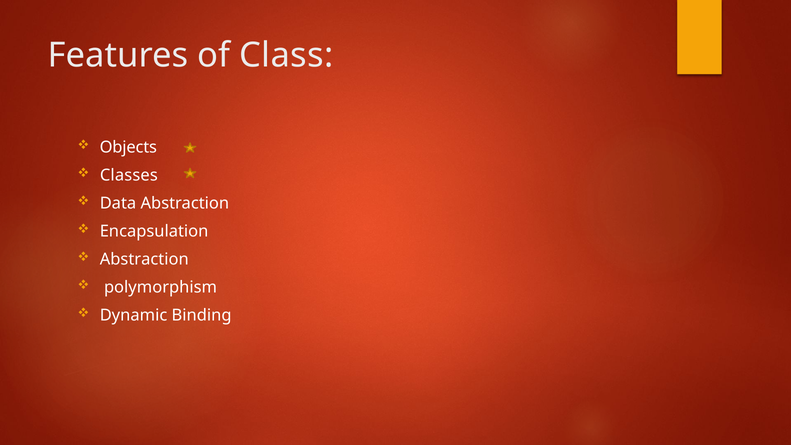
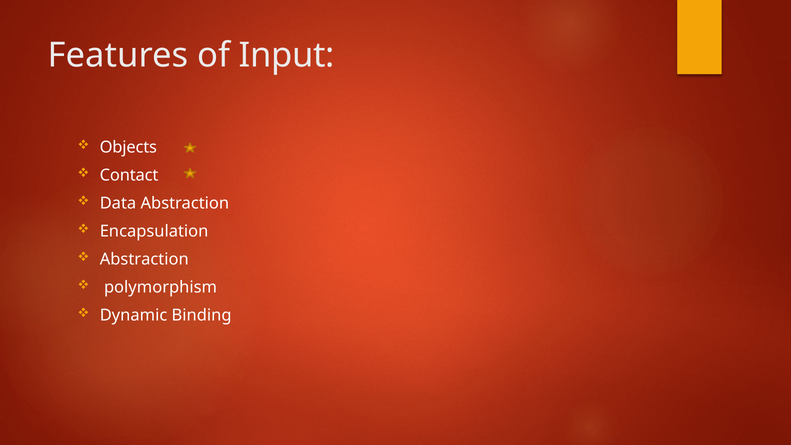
Class: Class -> Input (287, 56)
Classes: Classes -> Contact (129, 175)
